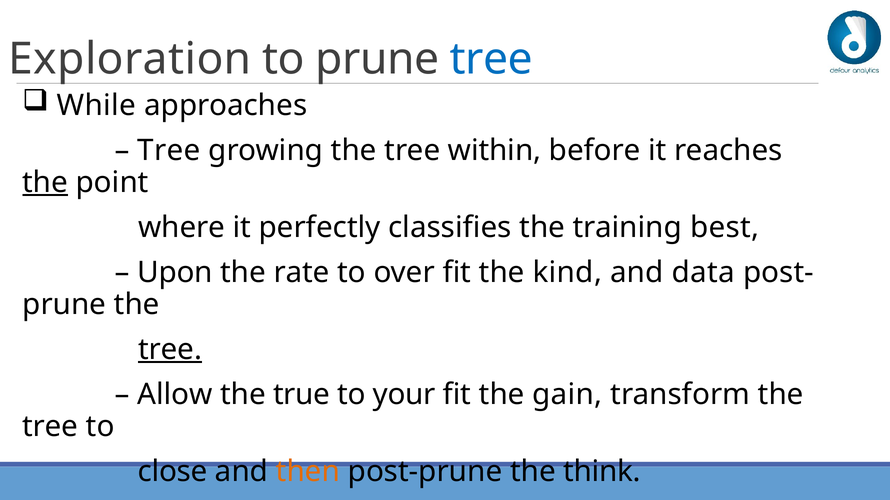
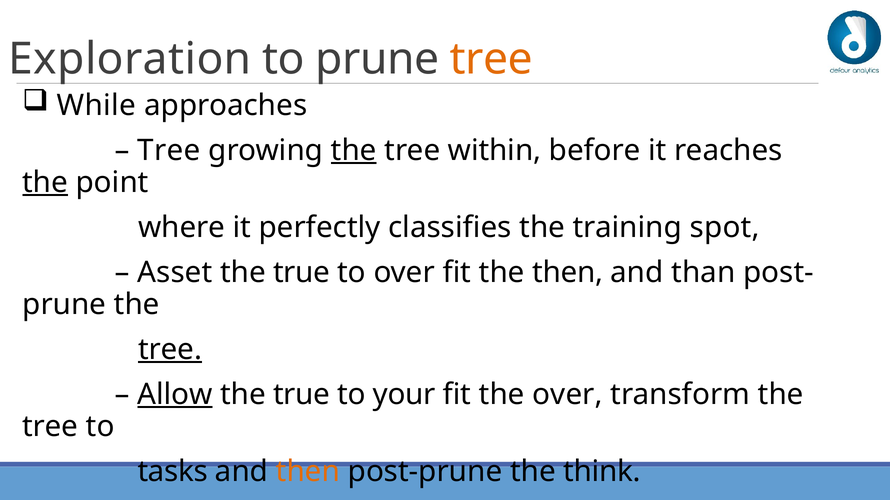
tree colour: blue -> orange (491, 59)
the underline: none -> present (354, 150)
best: best -> spot (725, 228)
Upon: Upon -> Asset (175, 273)
rate: rate -> true (302, 273)
the kind: kind -> then (568, 273)
data: data -> than (703, 273)
Allow underline: none -> present (175, 395)
the gain: gain -> over (567, 395)
close: close -> tasks (173, 472)
